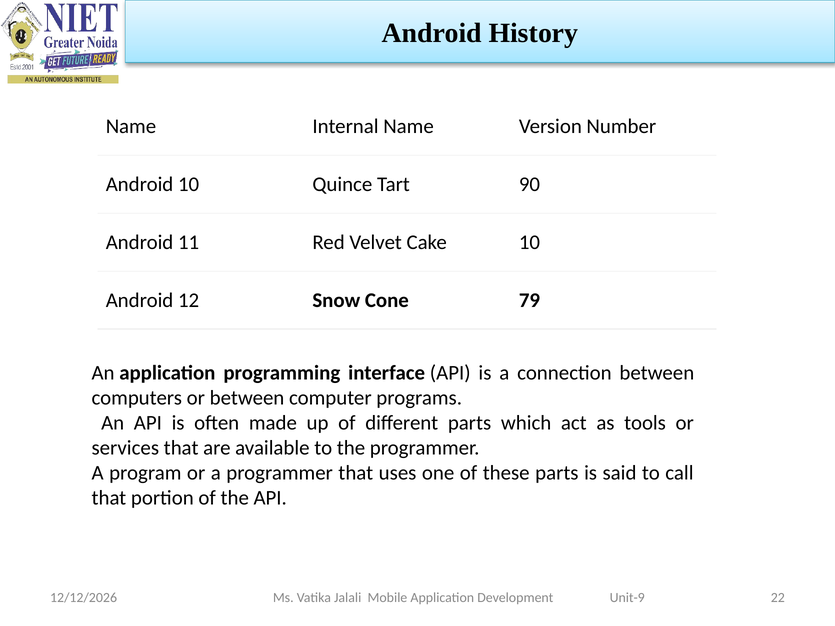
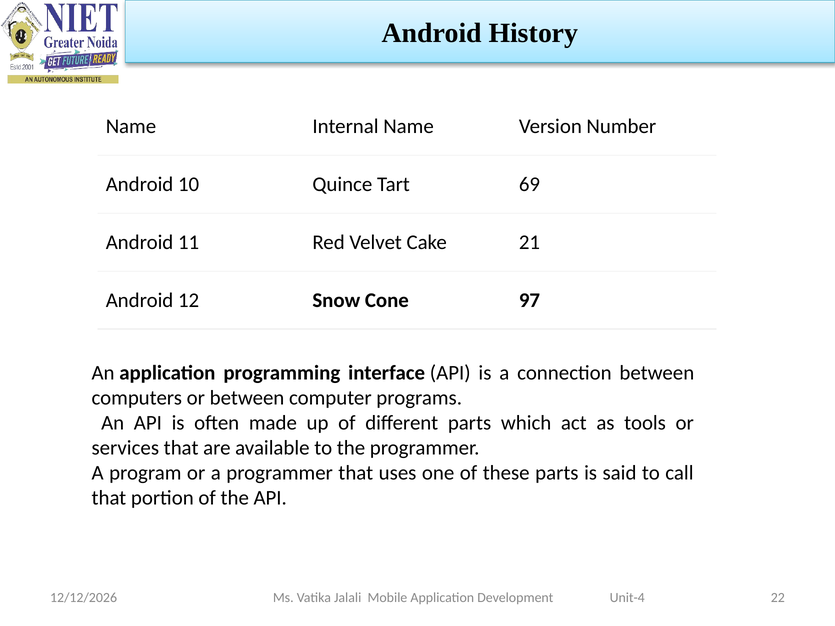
90: 90 -> 69 (529, 185)
Cake 10: 10 -> 21 (529, 243)
79: 79 -> 97 (529, 301)
Unit-9: Unit-9 -> Unit-4 (627, 598)
